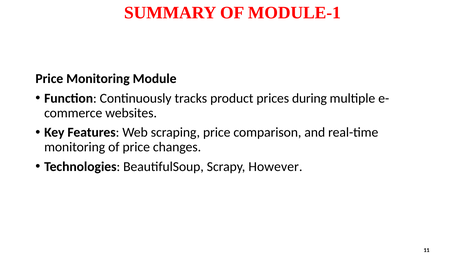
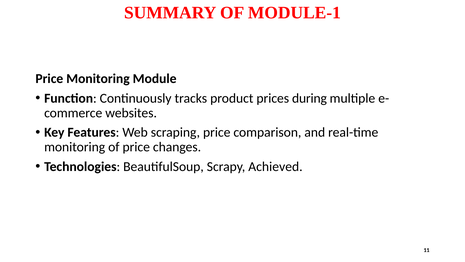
However: However -> Achieved (275, 166)
